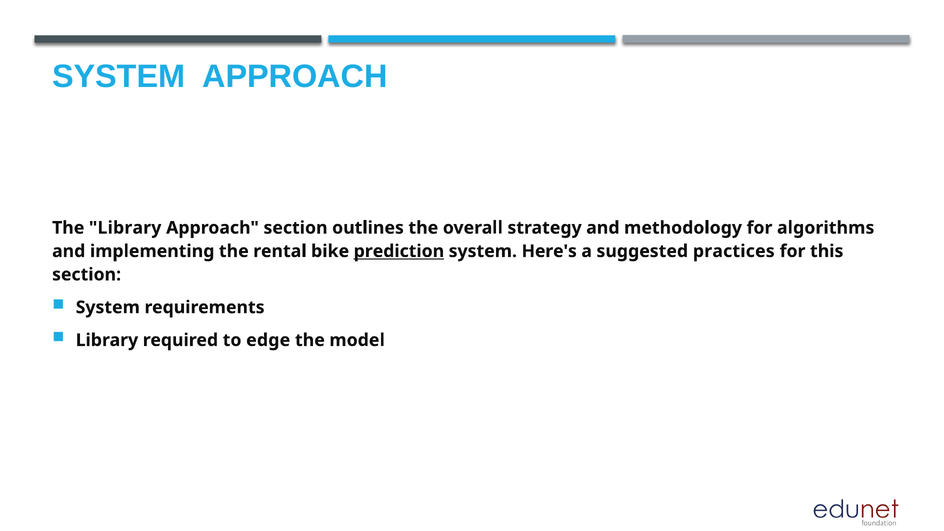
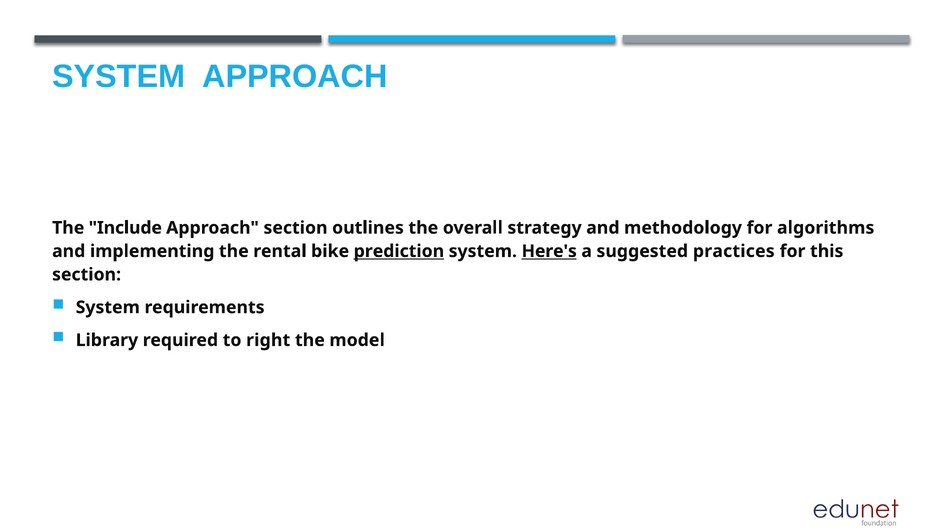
The Library: Library -> Include (125, 228)
Here's underline: none -> present (549, 251)
edge: edge -> right (268, 340)
